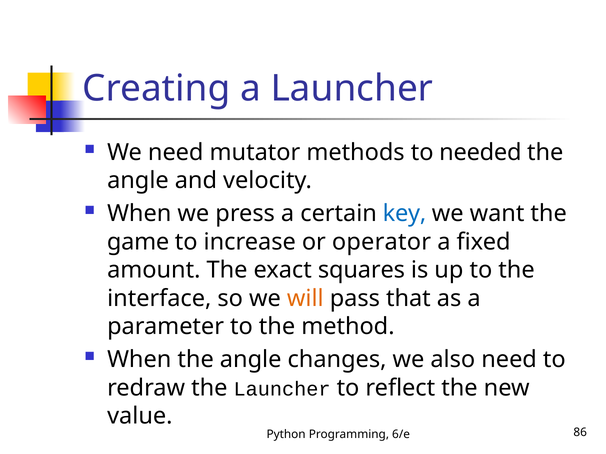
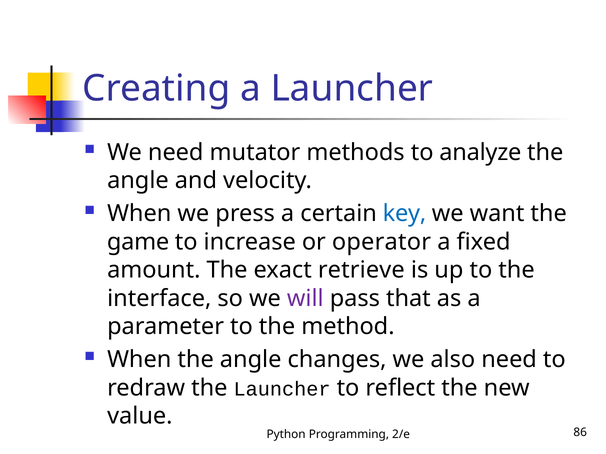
needed: needed -> analyze (480, 153)
squares: squares -> retrieve (361, 270)
will colour: orange -> purple (305, 299)
6/e: 6/e -> 2/e (401, 435)
